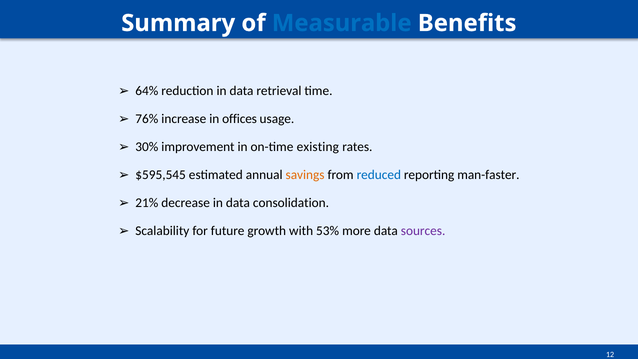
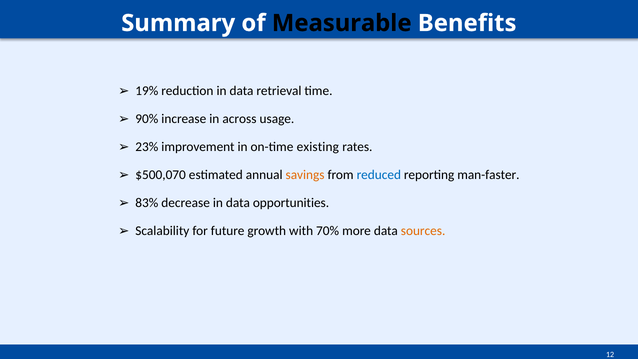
Measurable colour: blue -> black (342, 23)
64%: 64% -> 19% (147, 91)
76%: 76% -> 90% (147, 119)
offices: offices -> across (239, 119)
30%: 30% -> 23% (147, 147)
$595,545: $595,545 -> $500,070 (161, 175)
21%: 21% -> 83% (147, 203)
consolidation: consolidation -> opportunities (291, 203)
53%: 53% -> 70% (328, 231)
sources colour: purple -> orange (423, 231)
